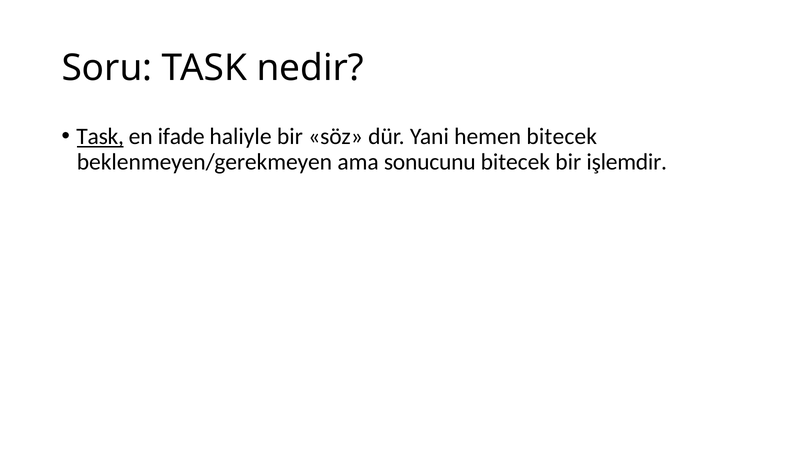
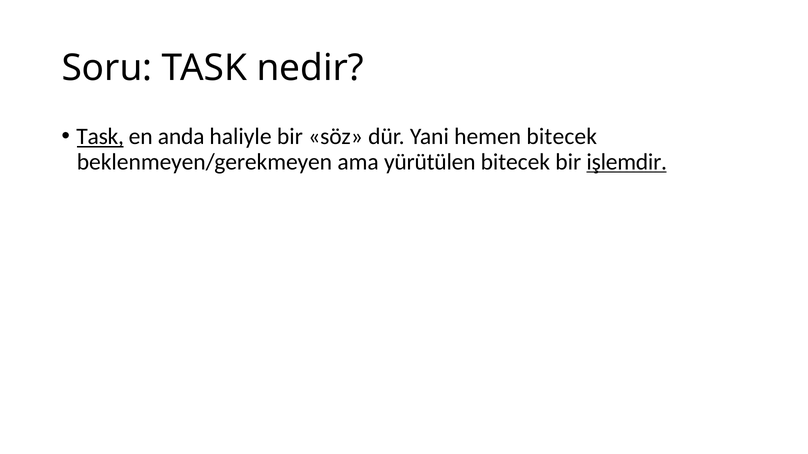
ifade: ifade -> anda (181, 137)
sonucunu: sonucunu -> yürütülen (430, 162)
işlemdir underline: none -> present (627, 162)
